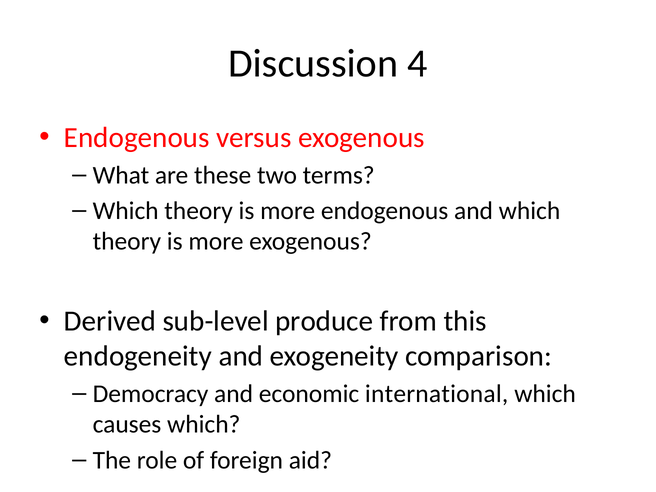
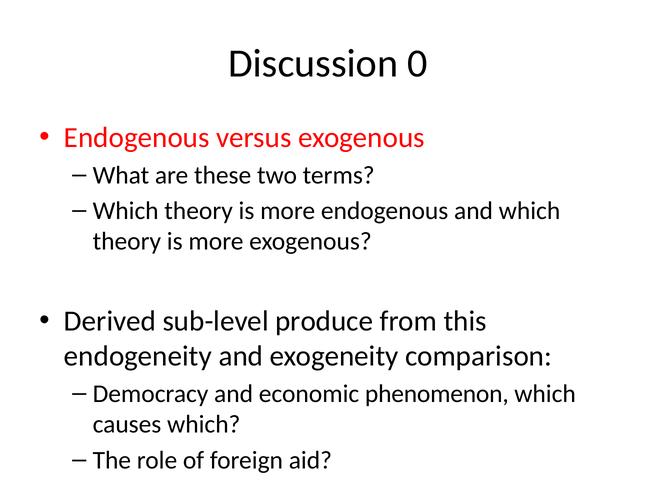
4: 4 -> 0 (417, 64)
international: international -> phenomenon (437, 394)
